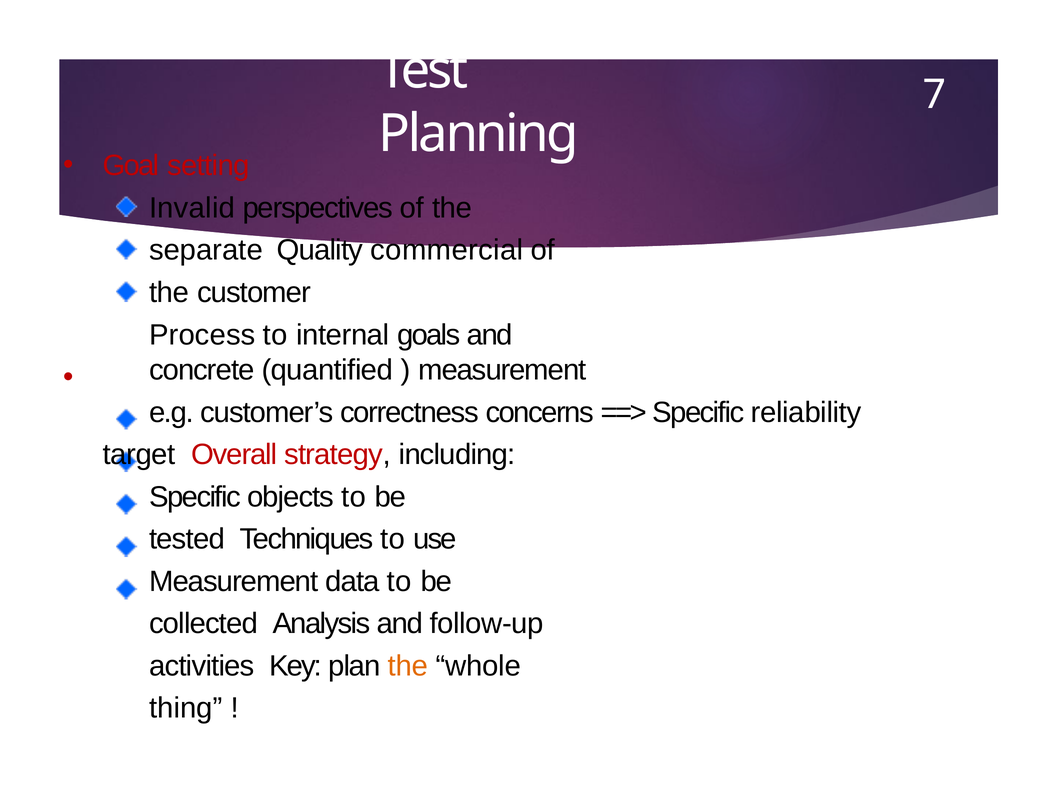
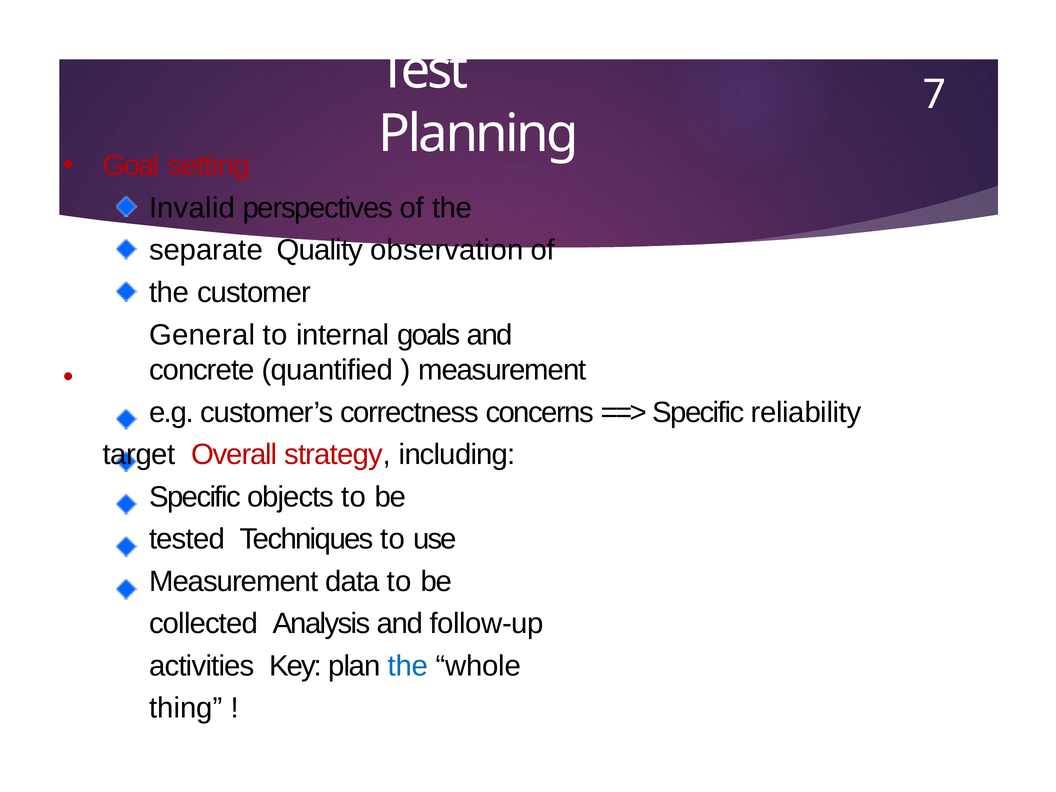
commercial: commercial -> observation (447, 250)
Process: Process -> General (202, 335)
the colour: orange -> blue (408, 666)
